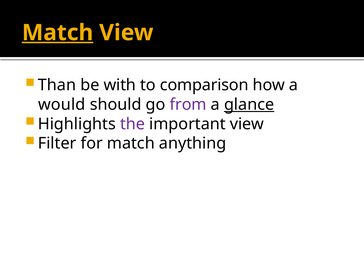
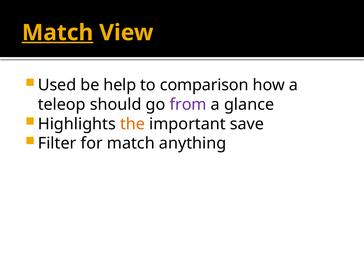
Than: Than -> Used (57, 85)
with: with -> help (120, 85)
would: would -> teleop (62, 105)
glance underline: present -> none (249, 105)
the colour: purple -> orange (133, 124)
important view: view -> save (247, 124)
